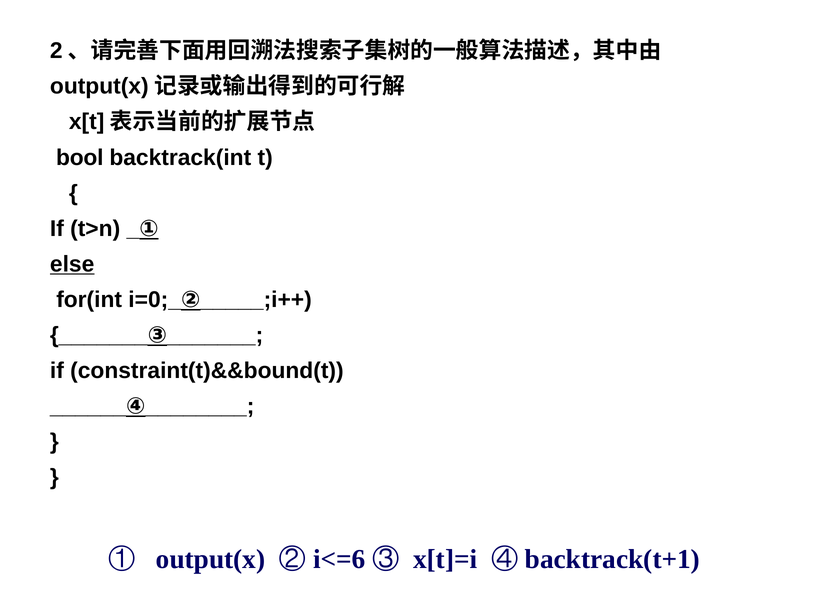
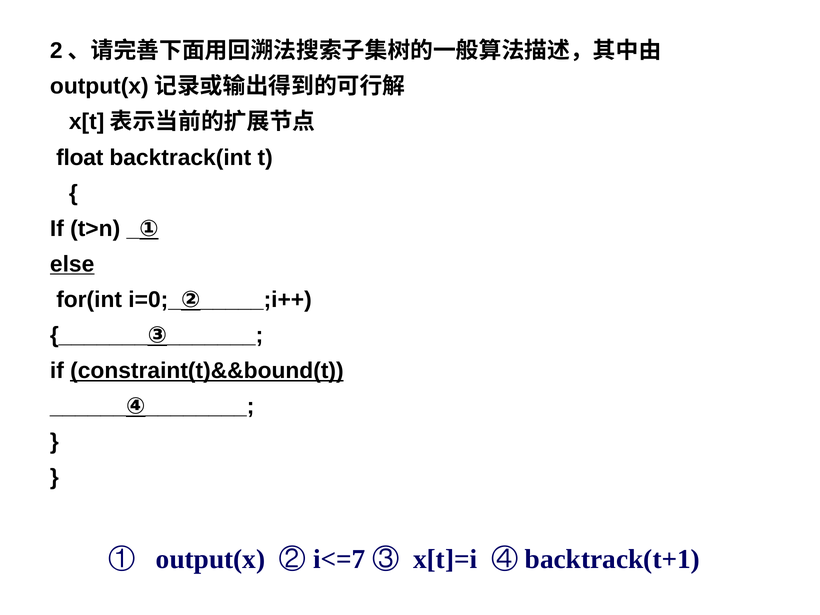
bool: bool -> float (80, 158)
constraint(t)&&bound(t underline: none -> present (207, 371)
i<=6: i<=6 -> i<=7 (339, 559)
